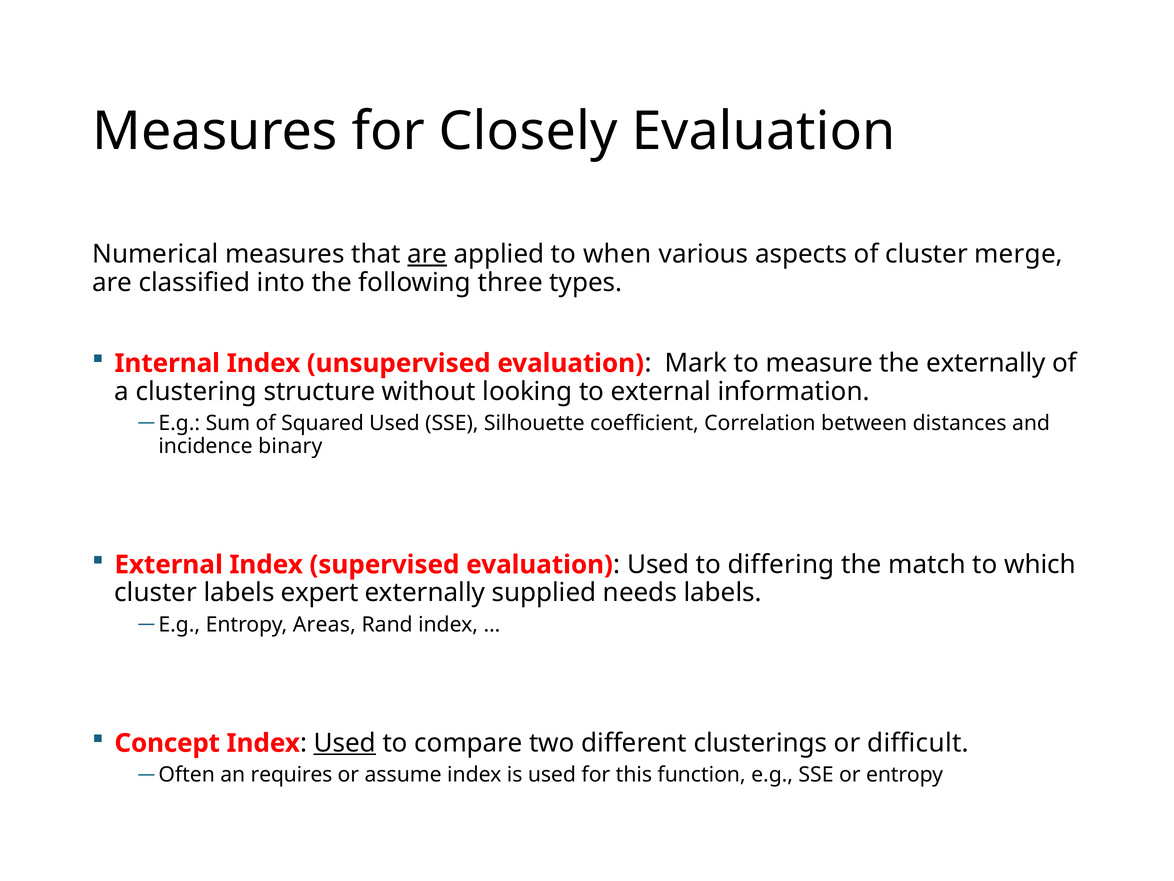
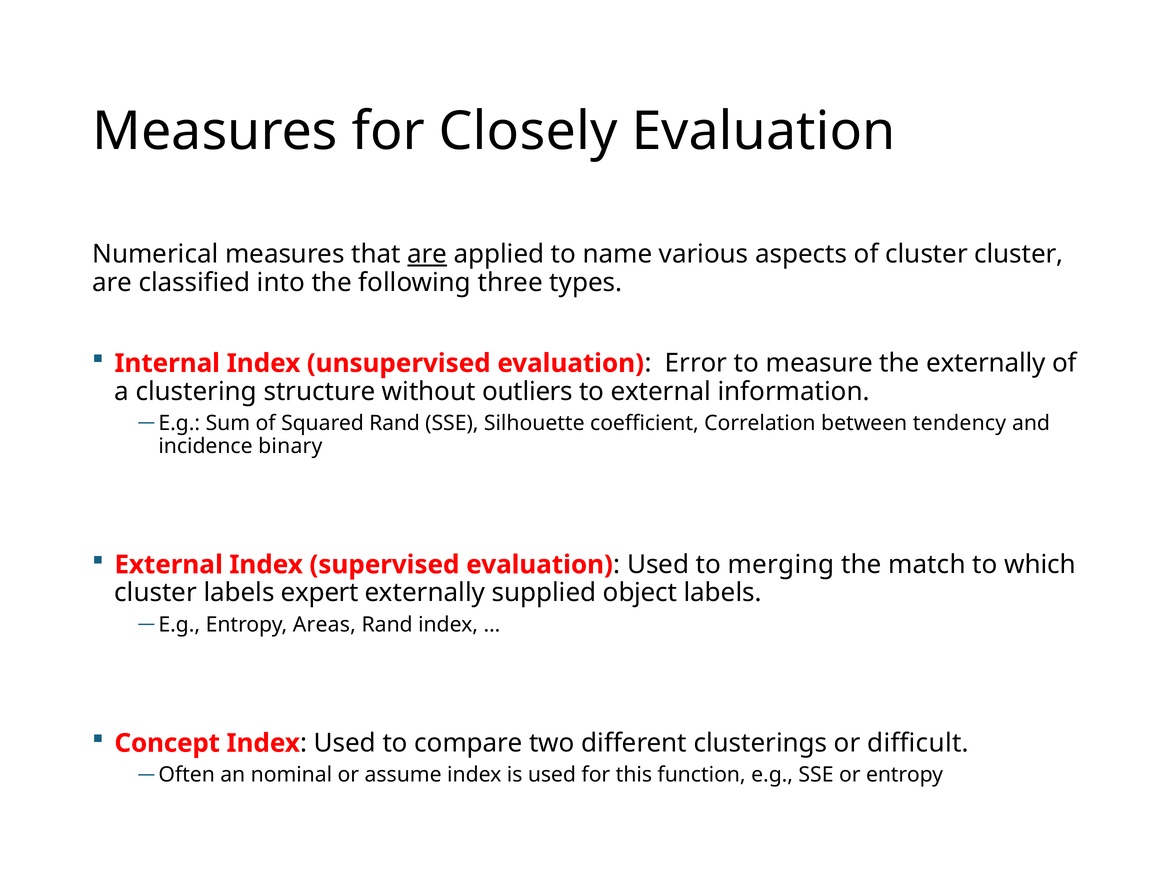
when: when -> name (617, 254)
cluster merge: merge -> cluster (1019, 254)
Mark: Mark -> Error (696, 363)
looking: looking -> outliers (528, 391)
Squared Used: Used -> Rand (395, 423)
distances: distances -> tendency (960, 423)
differing: differing -> merging (781, 564)
needs: needs -> object (640, 593)
Used underline: present -> none (345, 743)
requires: requires -> nominal (291, 774)
